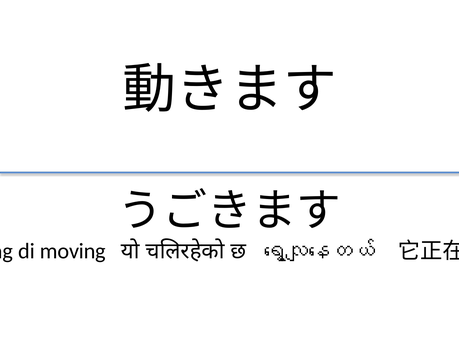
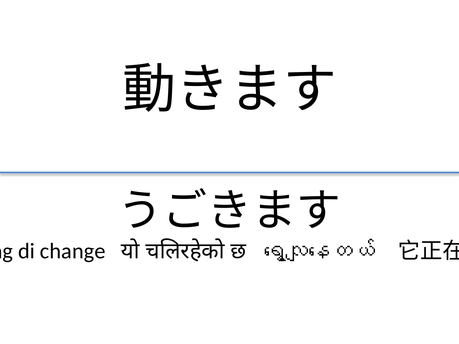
di moving: moving -> change (73, 251)
